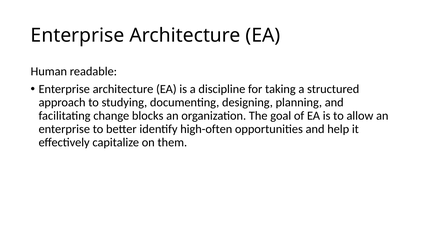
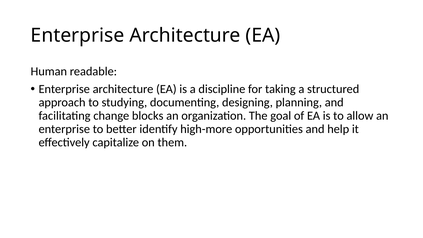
high-often: high-often -> high-more (206, 129)
